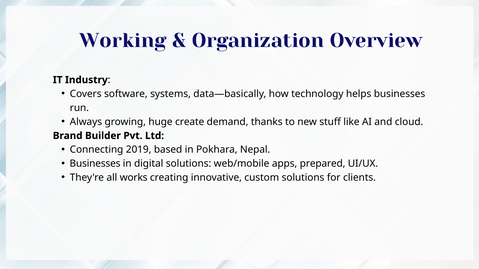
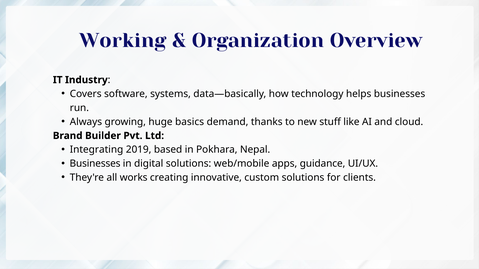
create: create -> basics (190, 122)
Connecting: Connecting -> Integrating (97, 150)
prepared: prepared -> guidance (323, 164)
